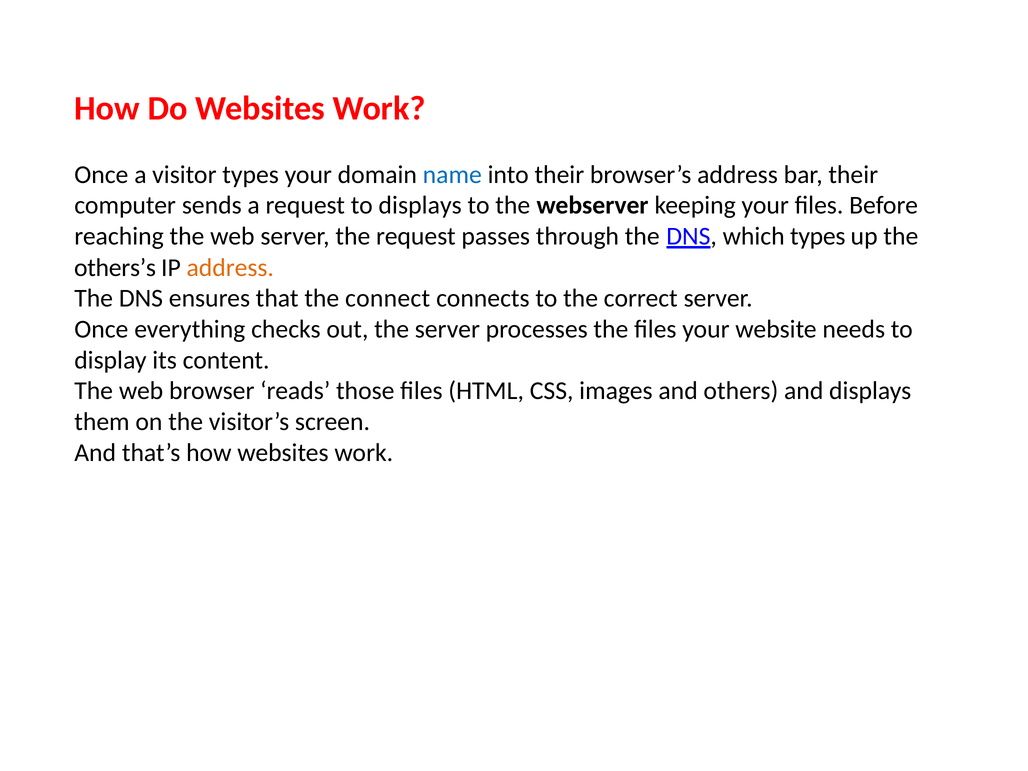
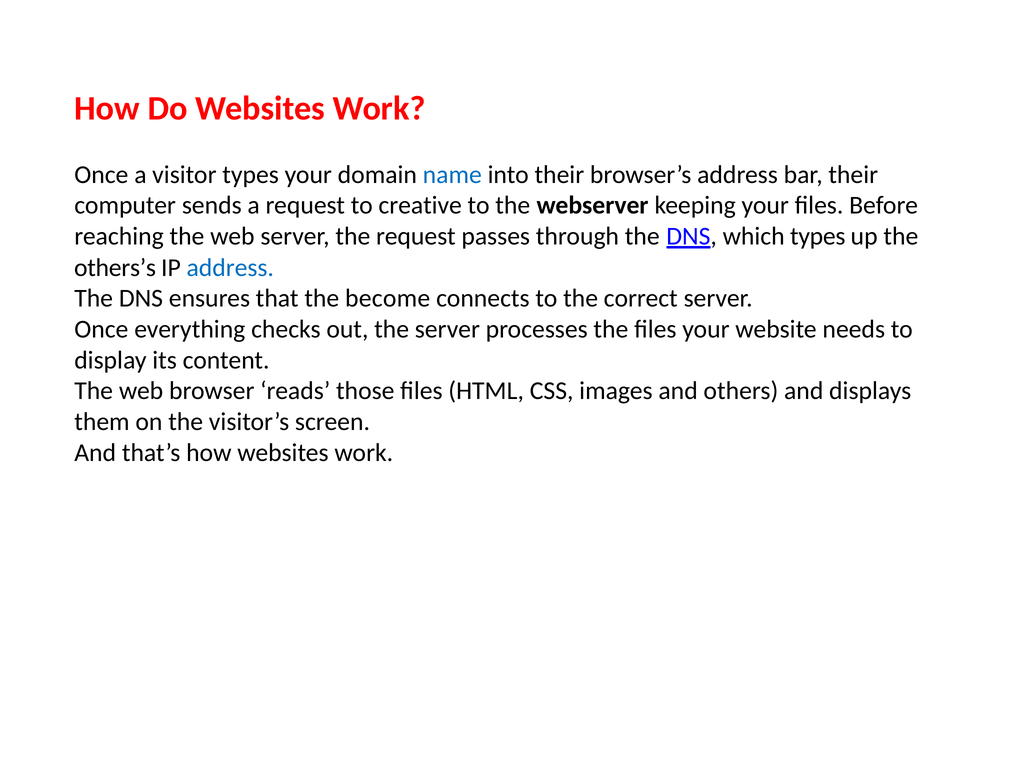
to displays: displays -> creative (420, 205)
address colour: orange -> blue (230, 268)
connect: connect -> become (388, 298)
